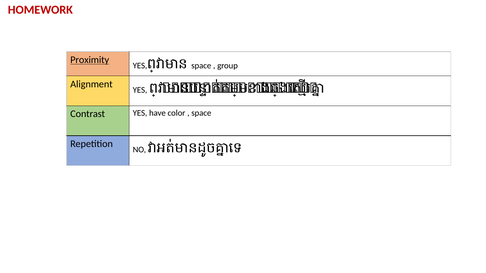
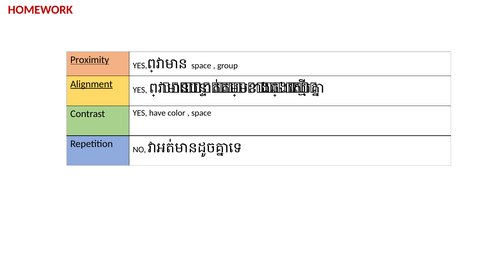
Alignment underline: none -> present (91, 84)
